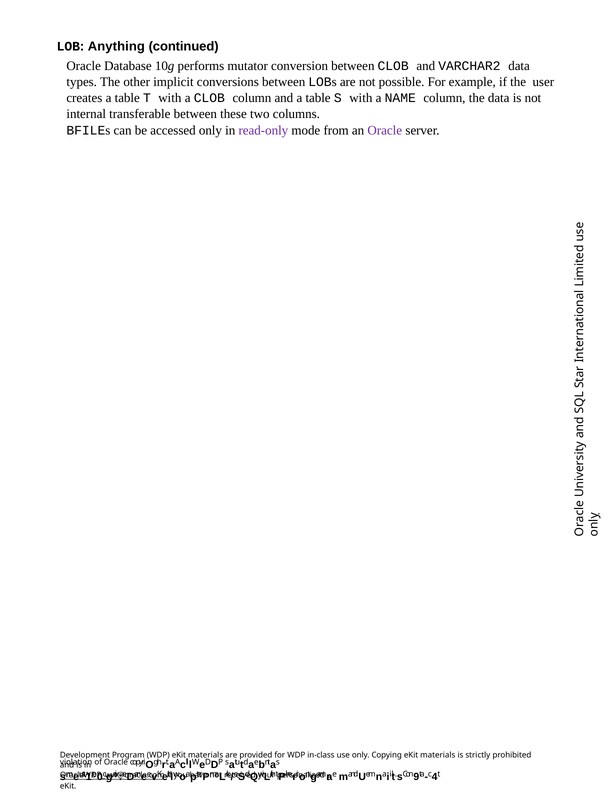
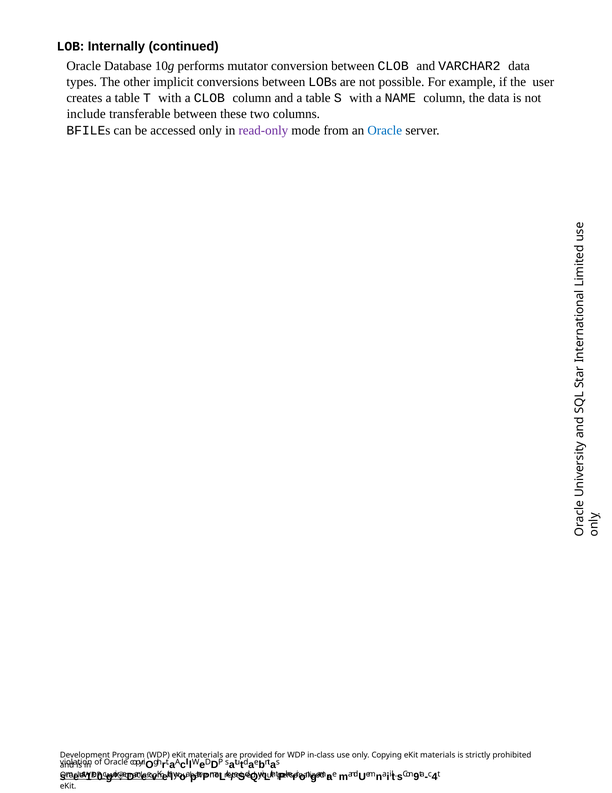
Anything: Anything -> Internally (116, 46)
internal: internal -> include (86, 114)
Oracle colour: purple -> blue (385, 130)
